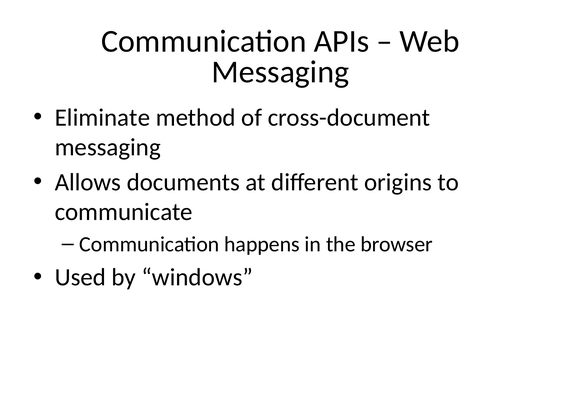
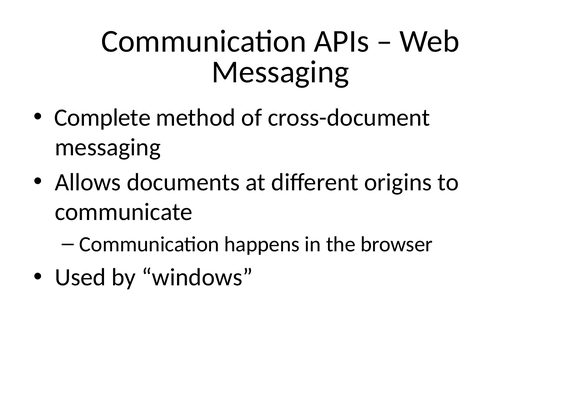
Eliminate: Eliminate -> Complete (103, 118)
